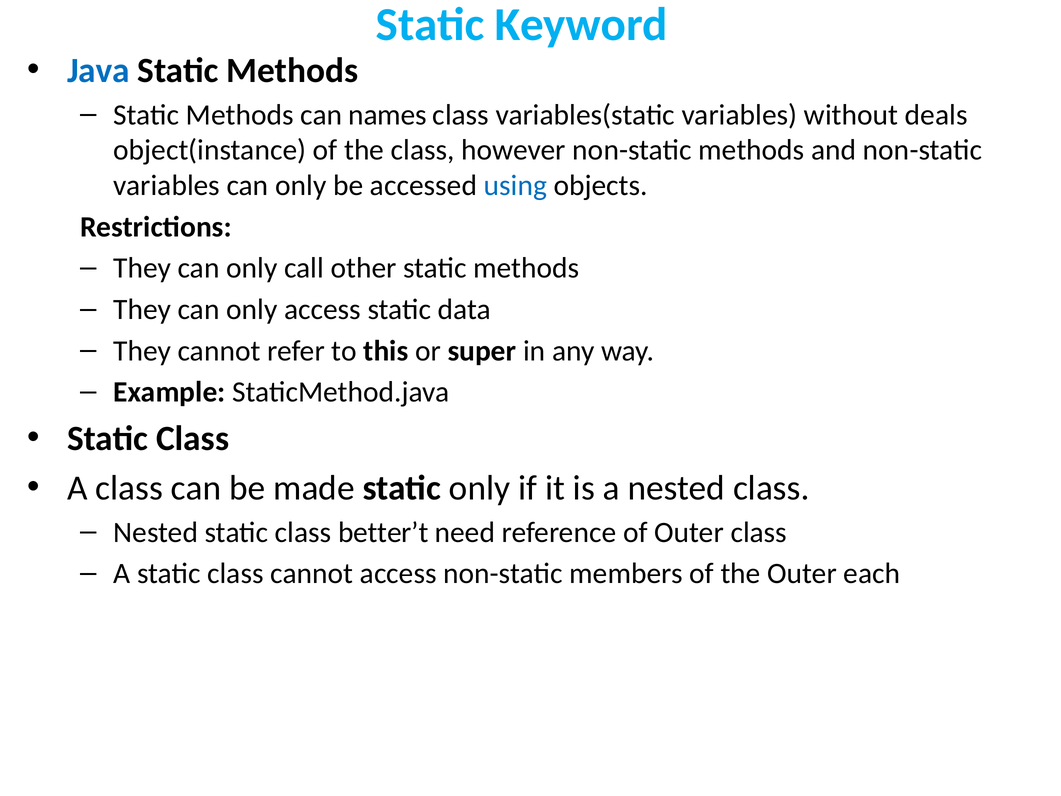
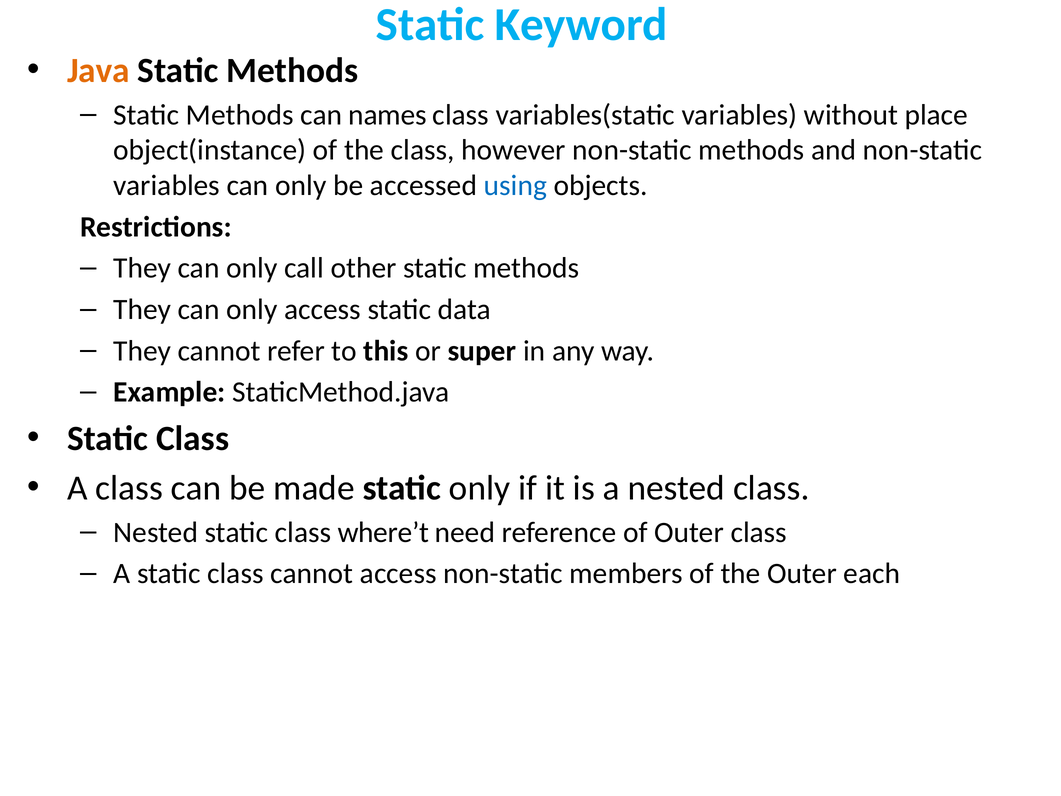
Java colour: blue -> orange (98, 70)
deals: deals -> place (936, 115)
better’t: better’t -> where’t (383, 532)
